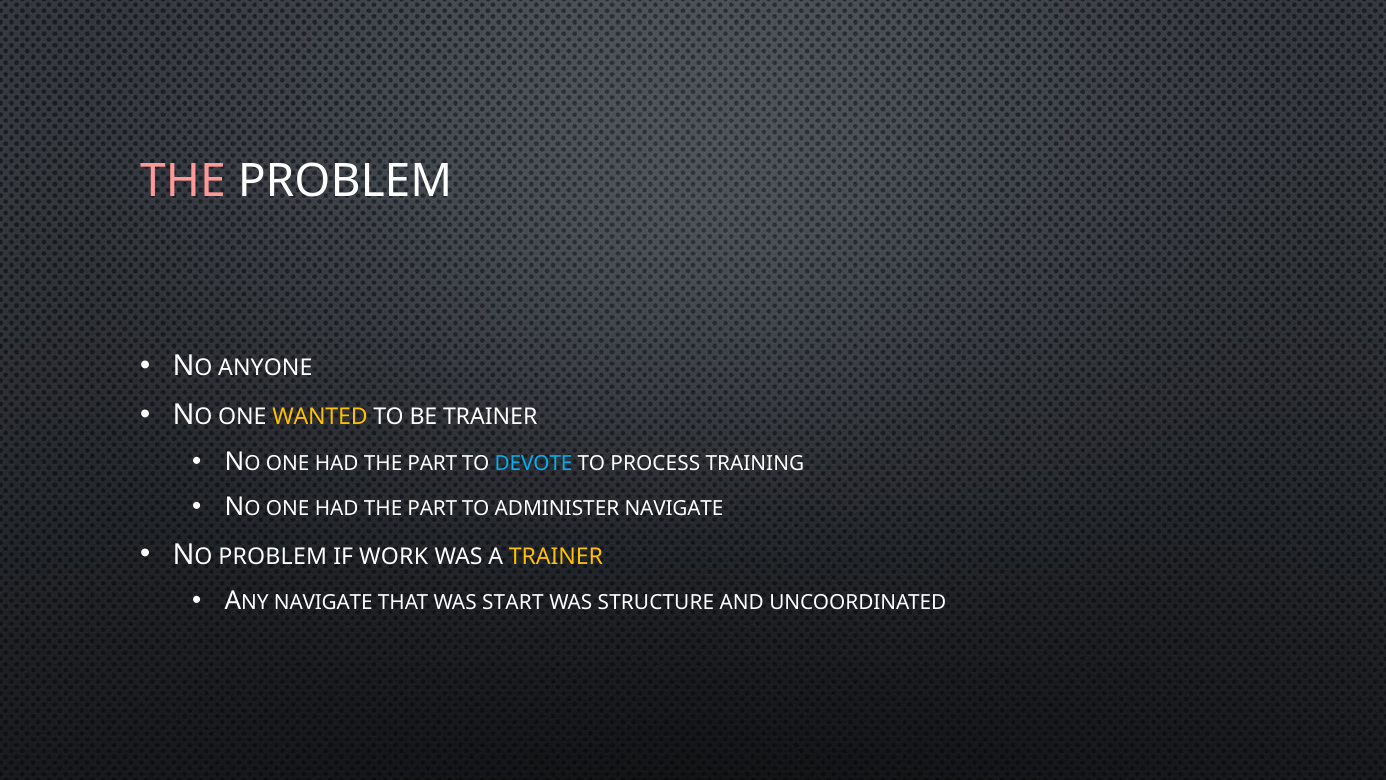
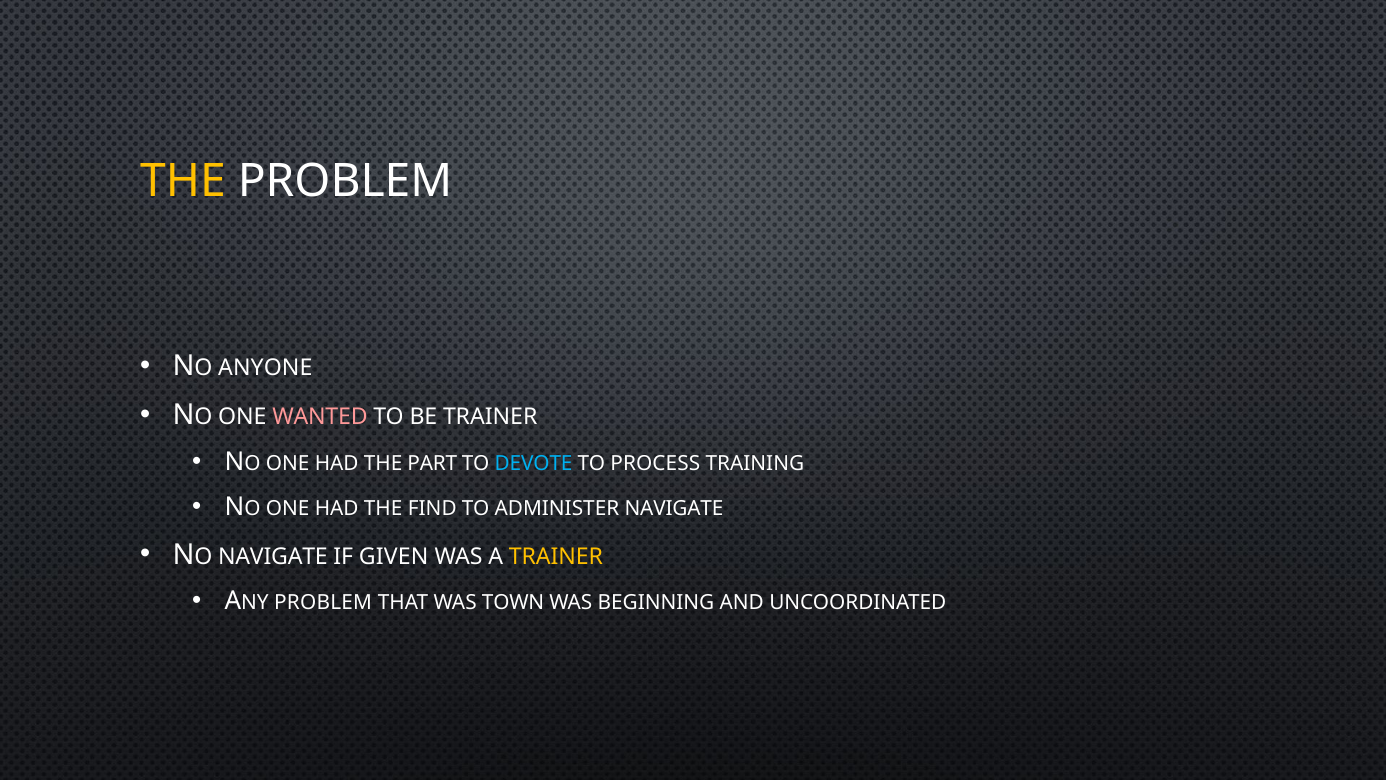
THE colour: pink -> yellow (183, 181)
WANTED colour: yellow -> pink (320, 417)
PART: PART -> FIND (432, 509)
PROBLEM: PROBLEM -> NAVIGATE (273, 556)
WORK: WORK -> GIVEN (394, 556)
NAVIGATE: NAVIGATE -> PROBLEM (323, 603)
START: START -> TOWN (513, 603)
STRUCTURE: STRUCTURE -> BEGINNING (656, 603)
